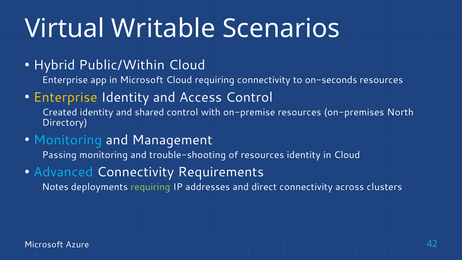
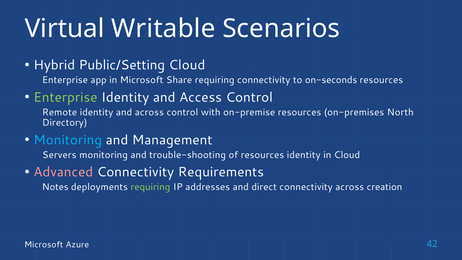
Public/Within: Public/Within -> Public/Setting (122, 65)
Microsoft Cloud: Cloud -> Share (179, 80)
Enterprise colour: yellow -> light green (65, 97)
Created: Created -> Remote (60, 112)
and shared: shared -> across (149, 112)
Passing: Passing -> Servers (59, 155)
Advanced colour: light blue -> pink (63, 172)
clusters: clusters -> creation (384, 187)
